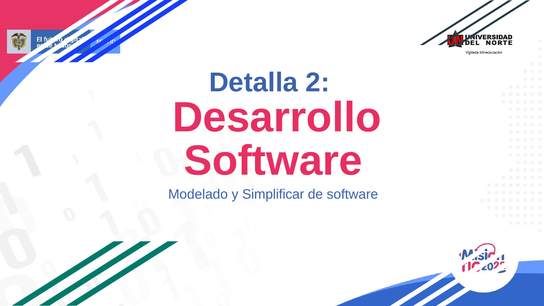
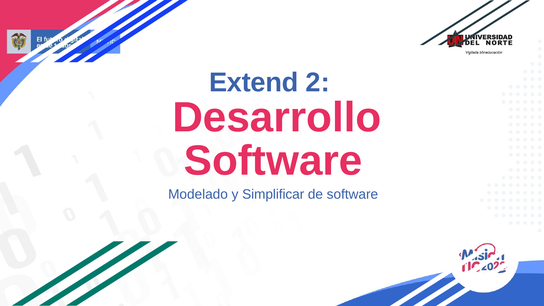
Detalla: Detalla -> Extend (254, 83)
